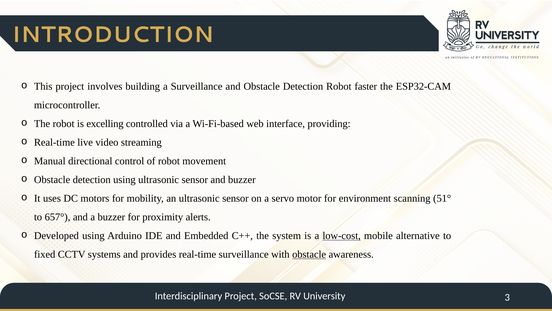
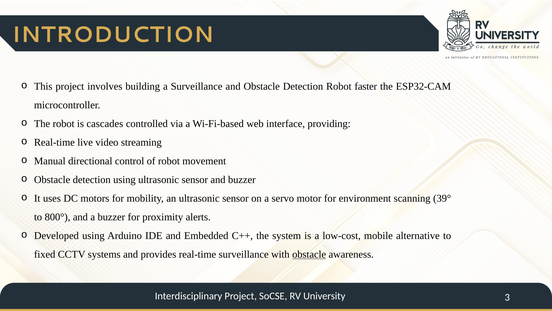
excelling: excelling -> cascades (105, 124)
51°: 51° -> 39° (442, 198)
657°: 657° -> 800° (58, 217)
low-cost underline: present -> none (342, 235)
